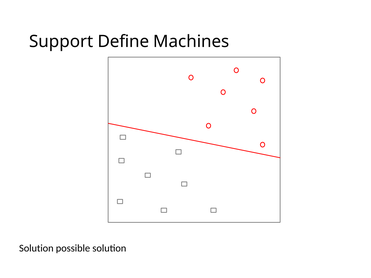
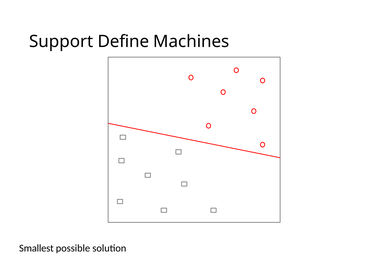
Solution: Solution -> Smallest (36, 248)
